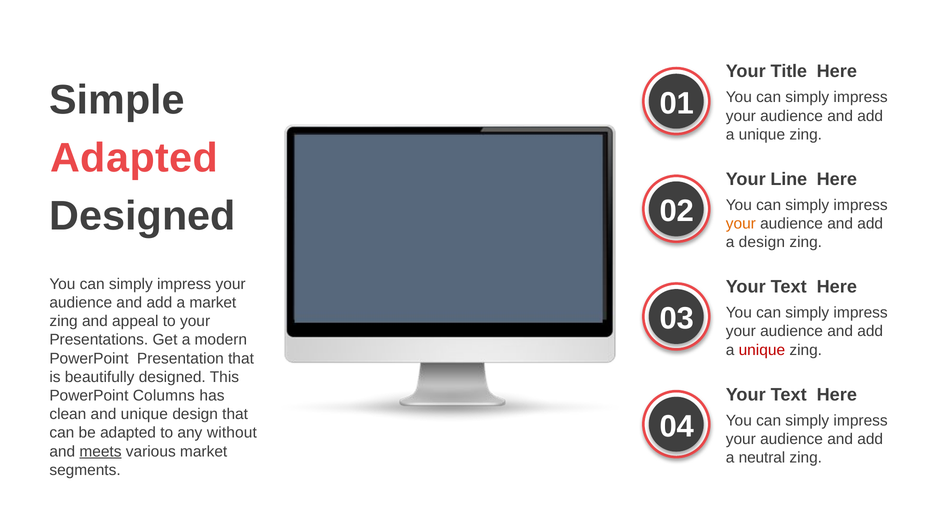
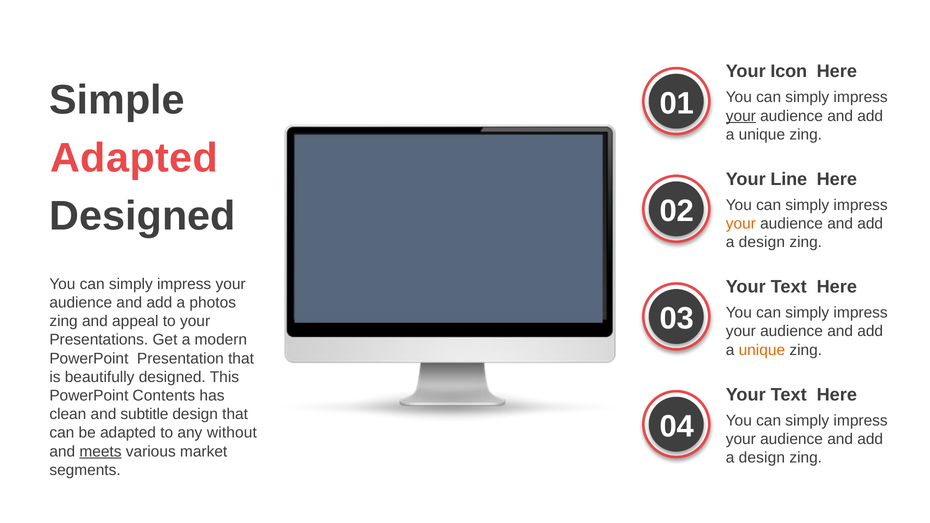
Title: Title -> Icon (789, 72)
your underline: none -> present (741, 116)
a market: market -> photos (213, 303)
unique colour: red -> orange (762, 350)
Columns: Columns -> Contents (164, 396)
and unique: unique -> subtitle (144, 414)
neutral: neutral -> design (762, 458)
